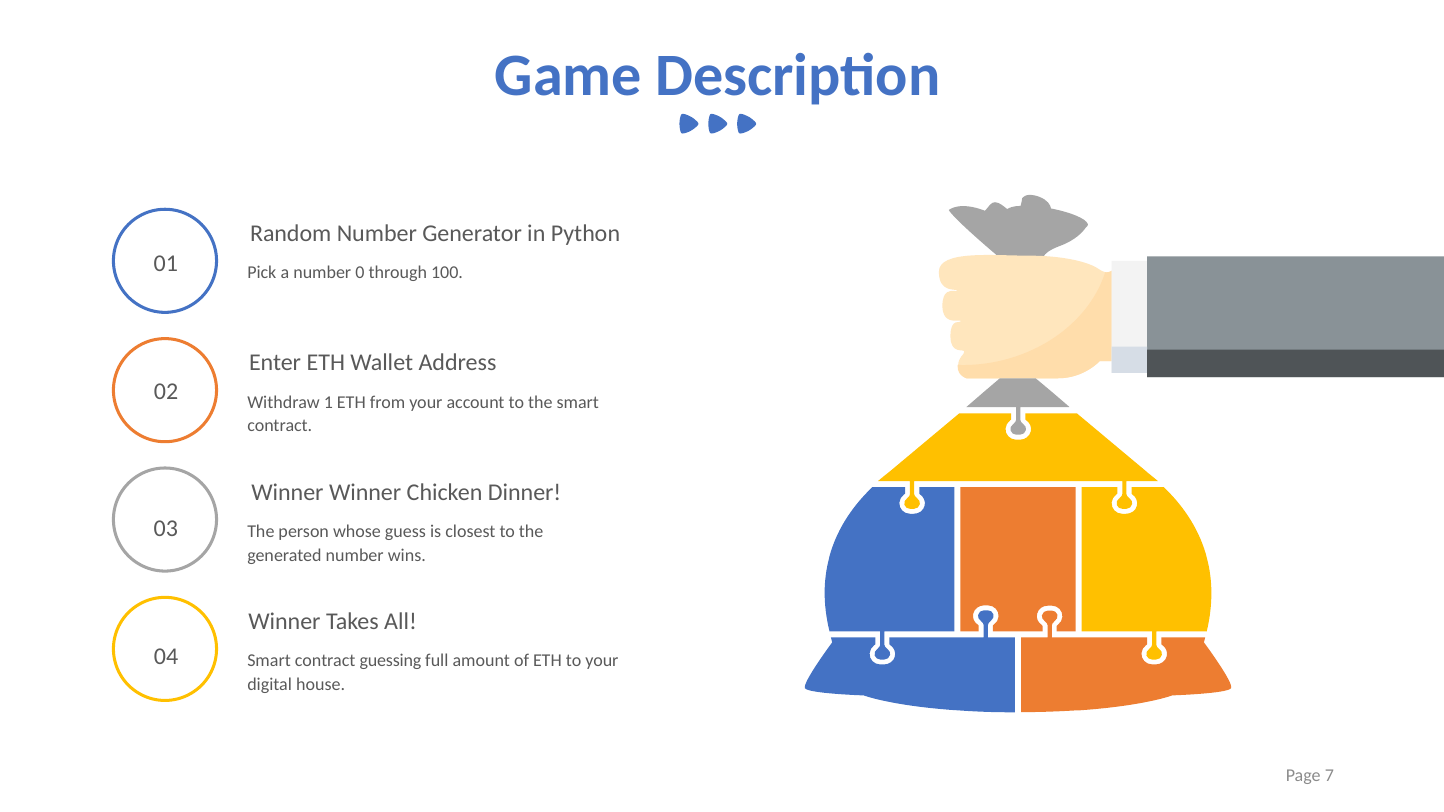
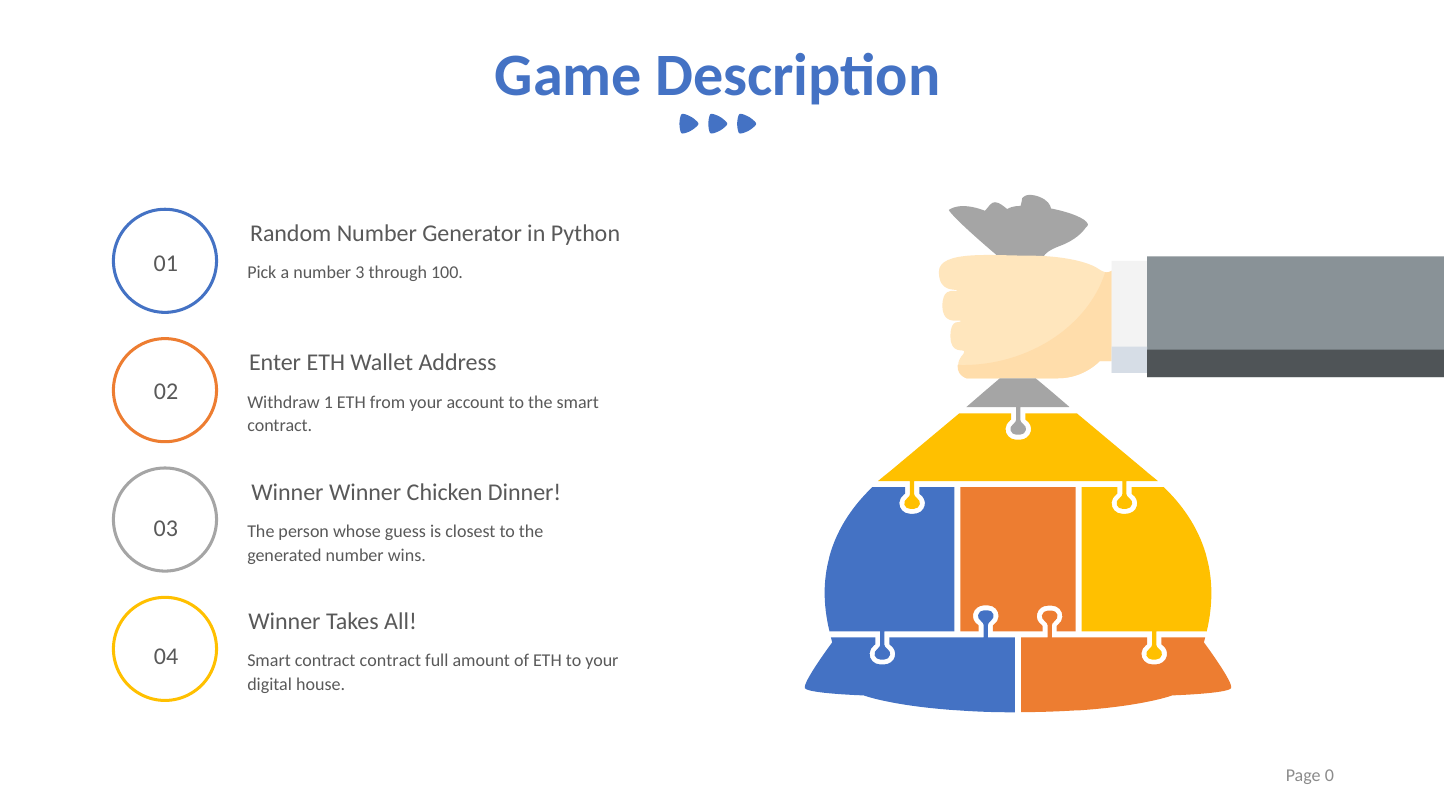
0: 0 -> 3 (360, 273)
contract guessing: guessing -> contract (390, 661)
7: 7 -> 0 (1329, 776)
